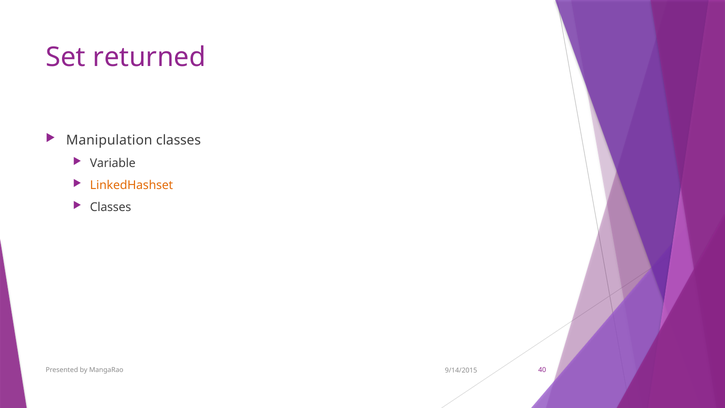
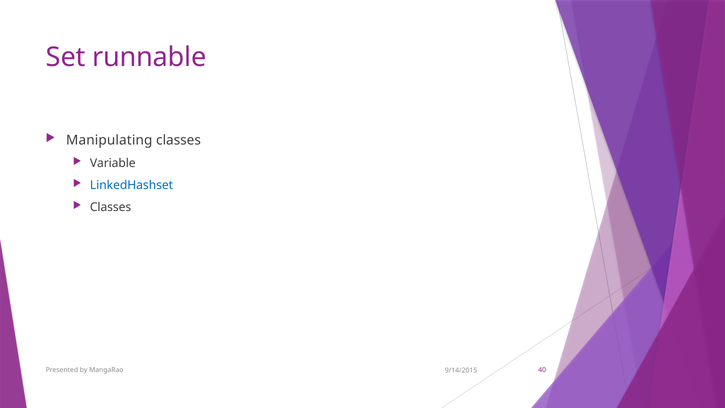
returned: returned -> runnable (149, 57)
Manipulation: Manipulation -> Manipulating (109, 140)
LinkedHashset colour: orange -> blue (131, 185)
